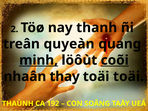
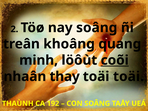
nay thanh: thanh -> soâng (97, 28)
quyeàn: quyeàn -> khoâng (69, 44)
minh underline: present -> none (39, 60)
